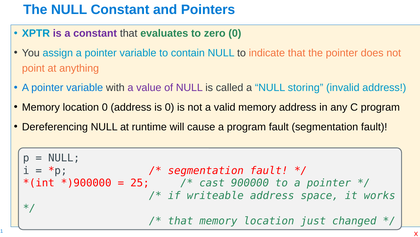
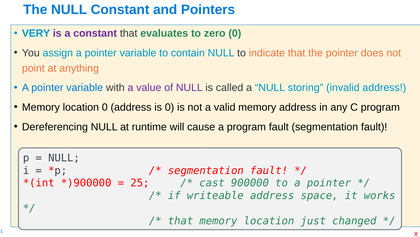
XPTR: XPTR -> VERY (36, 33)
